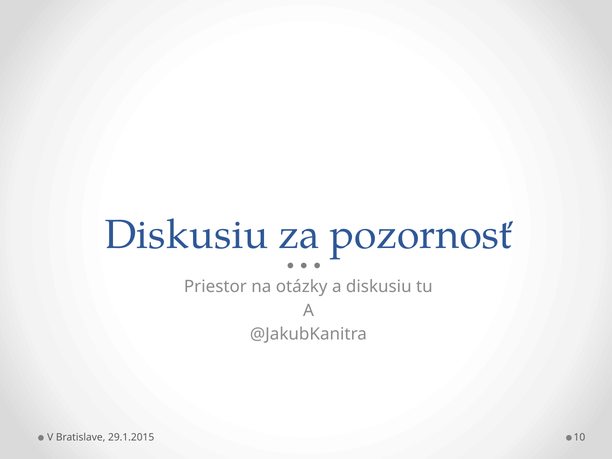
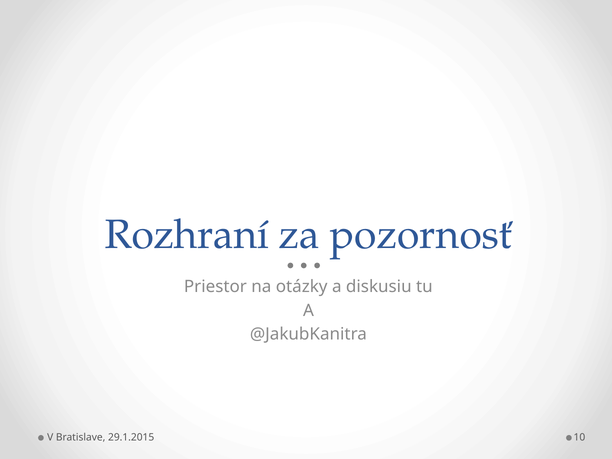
Diskusiu: Diskusiu -> Rozhraní (187, 235)
